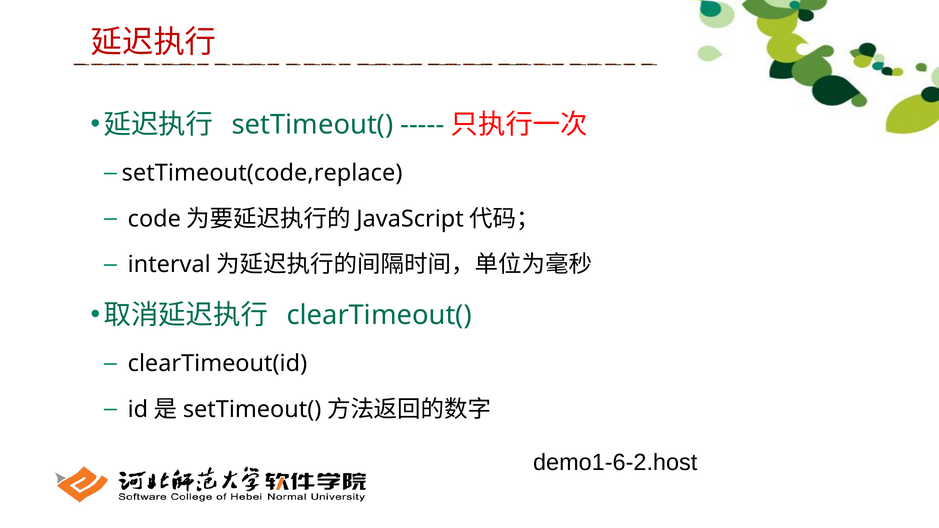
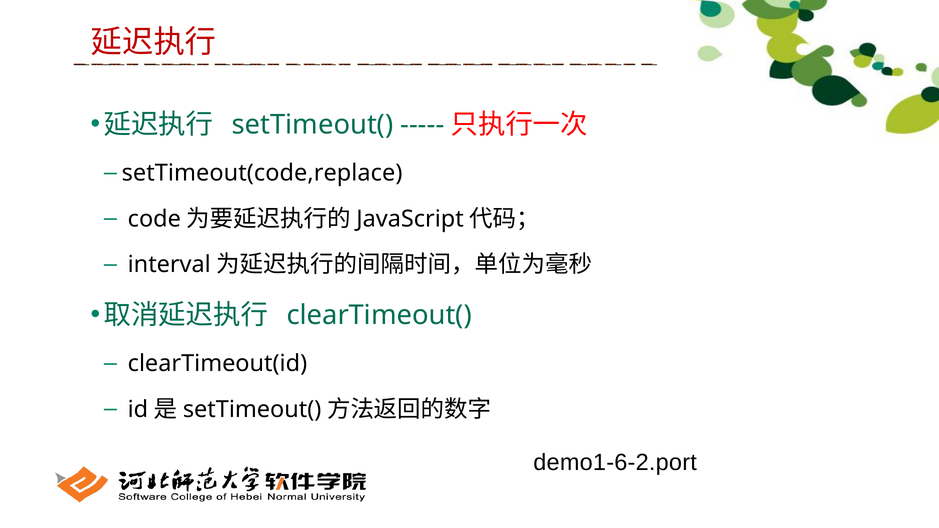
demo1-6-2.host: demo1-6-2.host -> demo1-6-2.port (615, 463)
